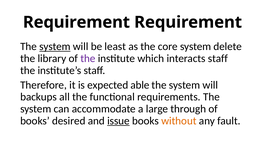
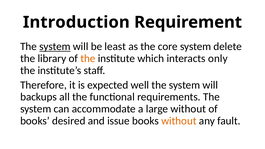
Requirement: Requirement -> Introduction (76, 22)
the colour: purple -> orange (88, 58)
interacts staff: staff -> only (218, 58)
able: able -> well (140, 85)
large through: through -> without (188, 109)
issue underline: present -> none (118, 121)
